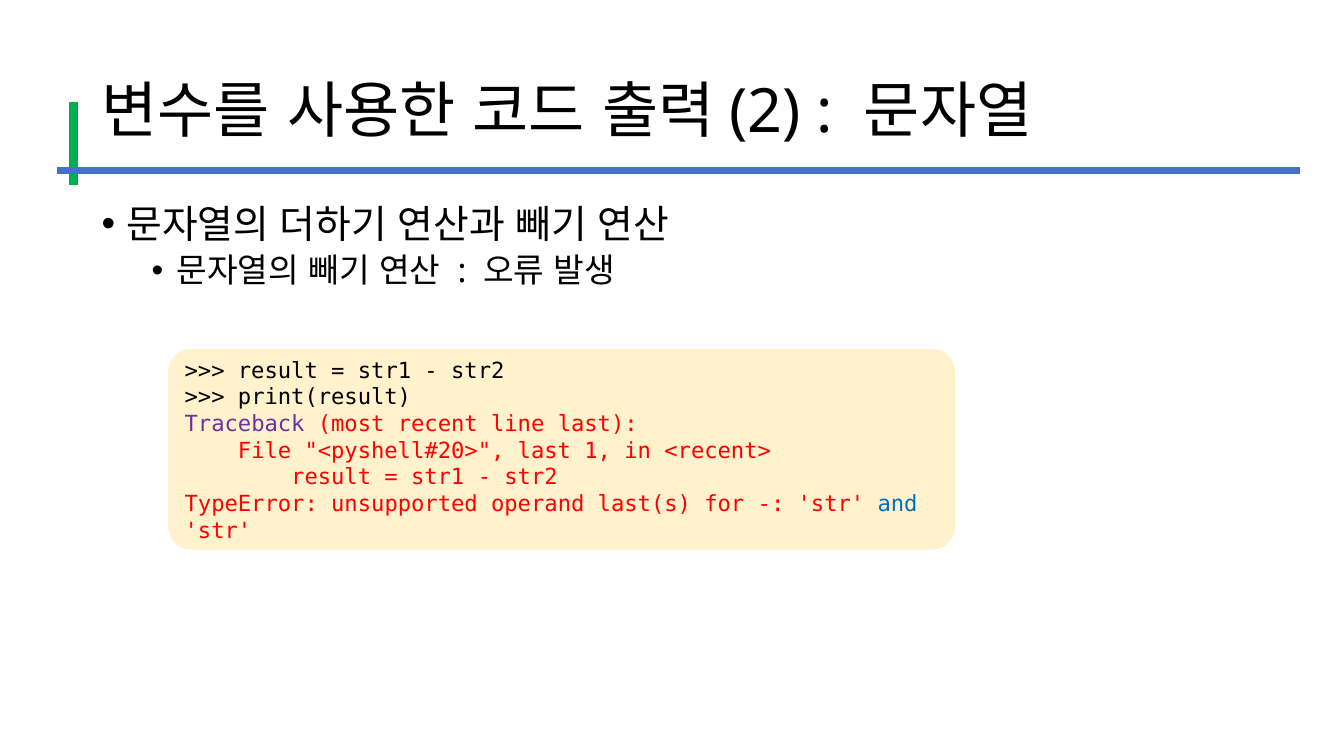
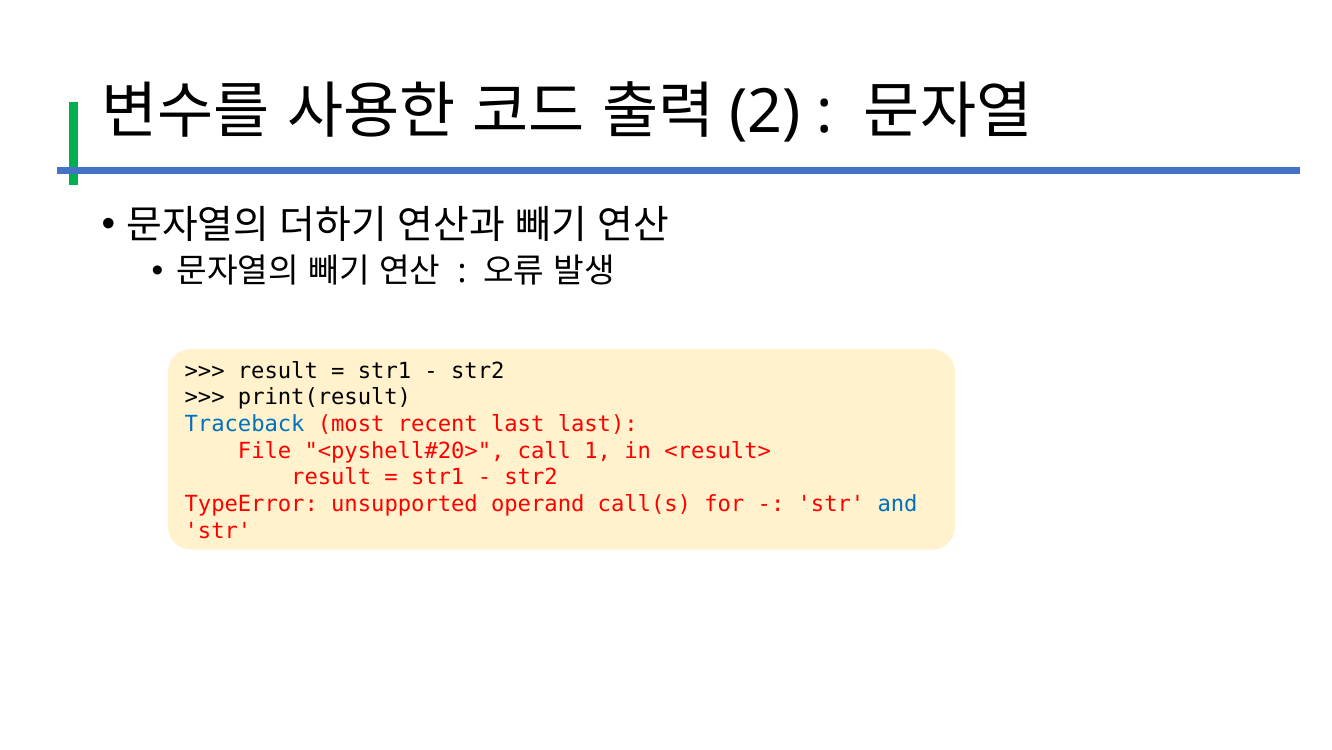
Traceback colour: purple -> blue (245, 424)
recent line: line -> last (518, 424)
last: last -> call (544, 450)
<recent>: <recent> -> <result> (718, 450)
last(s: last(s -> call(s (644, 504)
